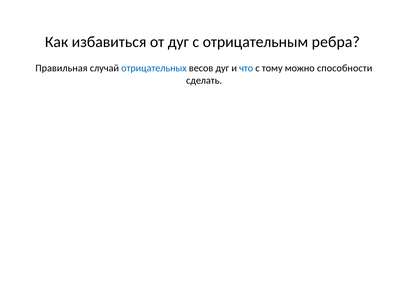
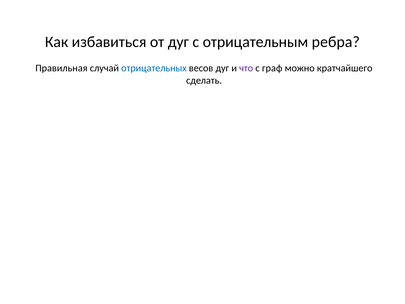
что colour: blue -> purple (246, 68)
тому: тому -> граф (272, 68)
способности: способности -> кратчайшего (345, 68)
